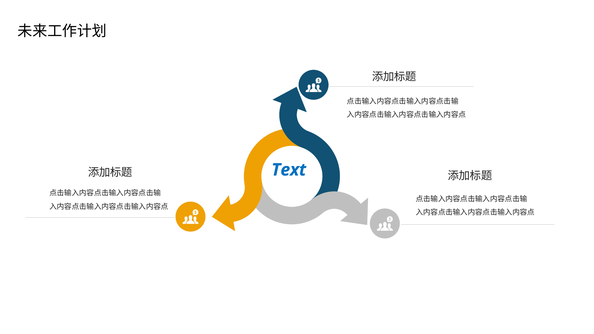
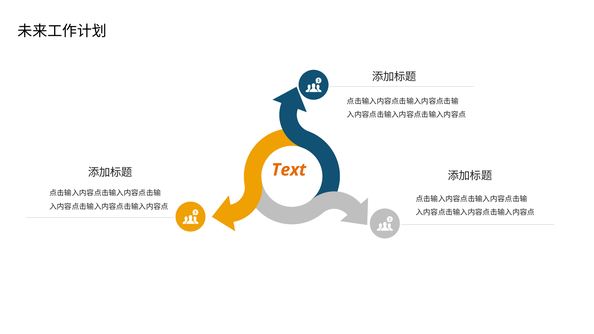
Text colour: blue -> orange (289, 170)
